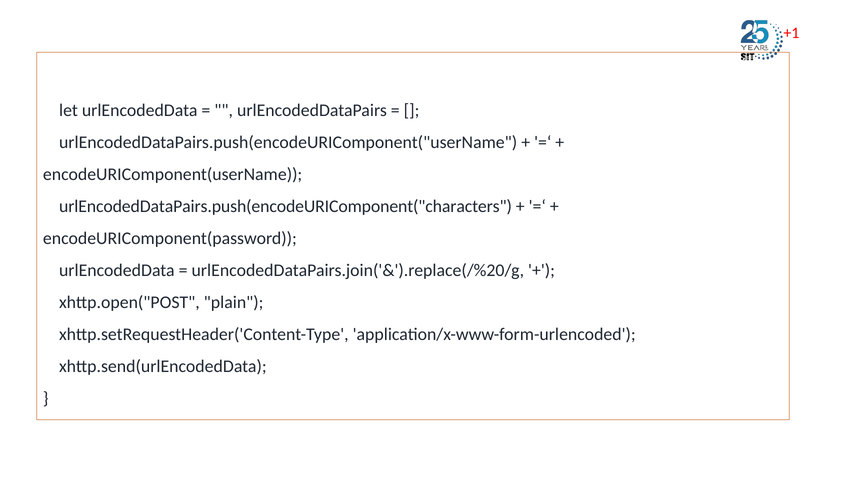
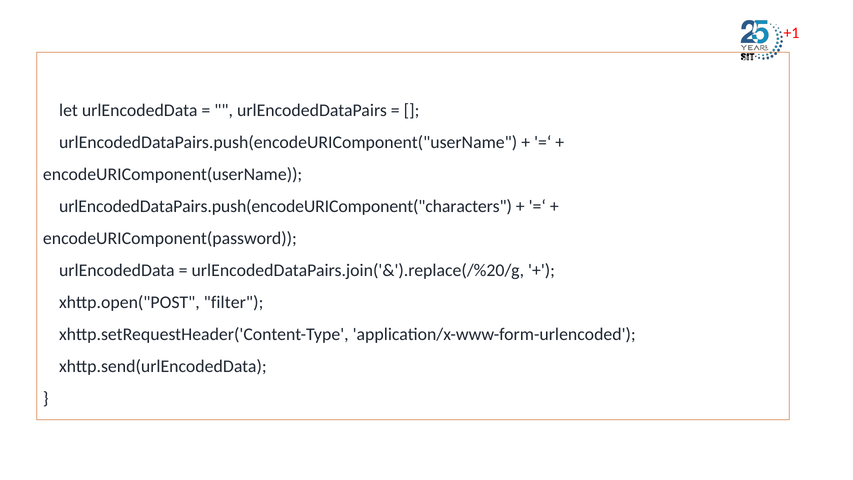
plain: plain -> filter (234, 302)
